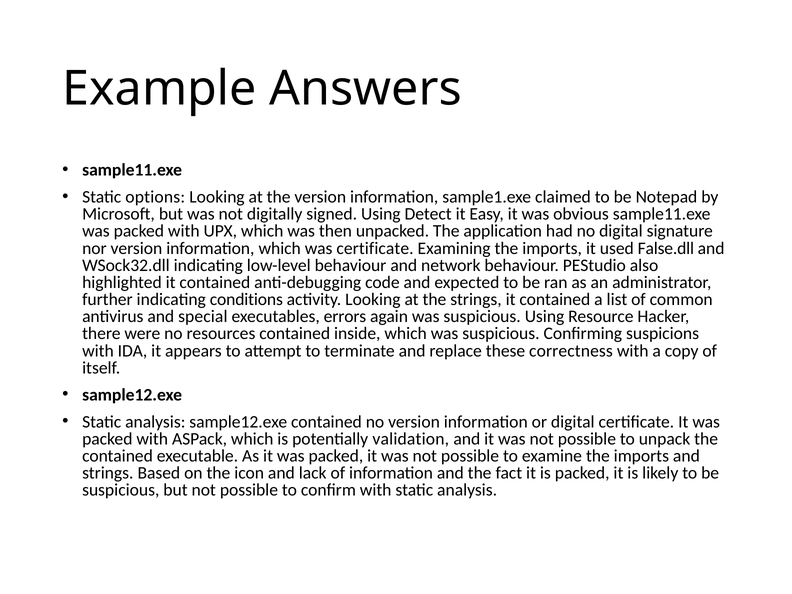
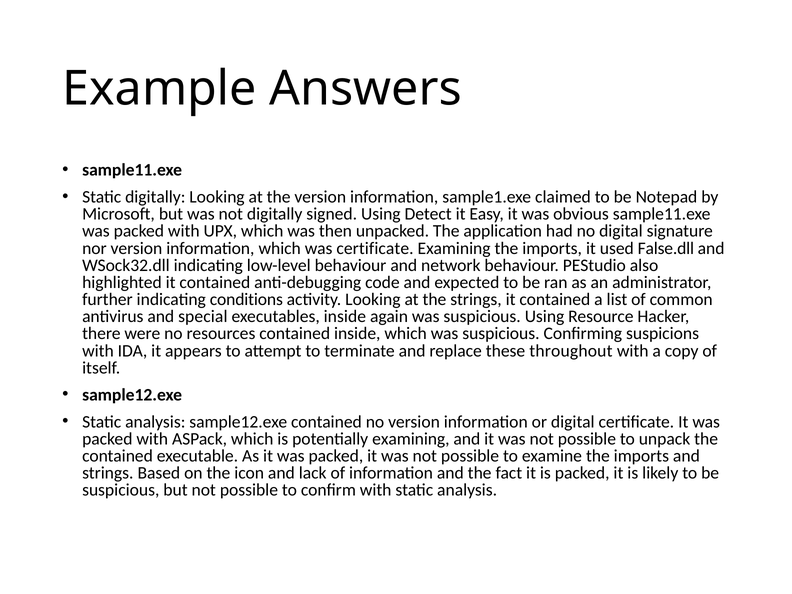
Static options: options -> digitally (155, 197)
executables errors: errors -> inside (345, 317)
correctness: correctness -> throughout (571, 351)
potentially validation: validation -> examining (411, 439)
